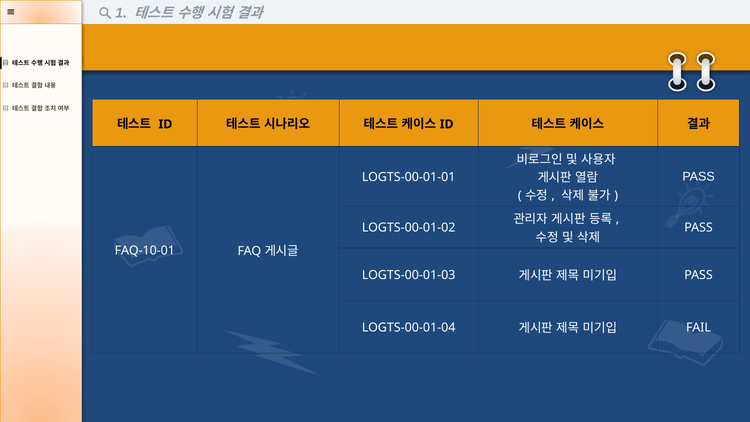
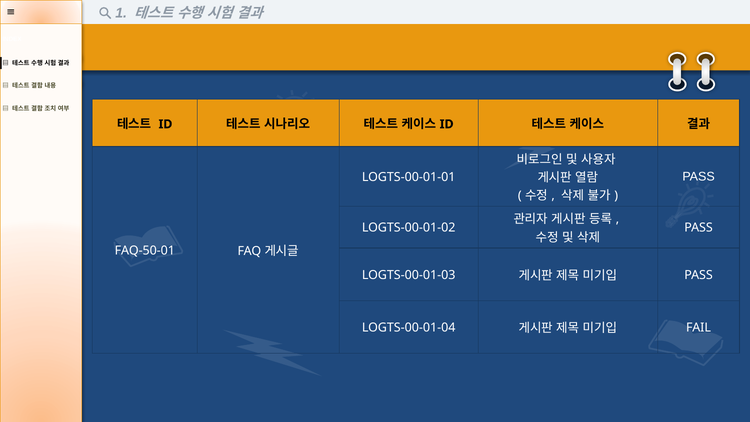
FAQ-10-01: FAQ-10-01 -> FAQ-50-01 (145, 250)
